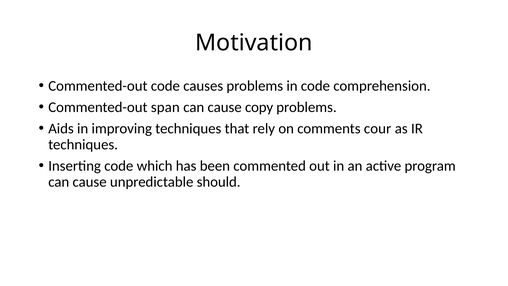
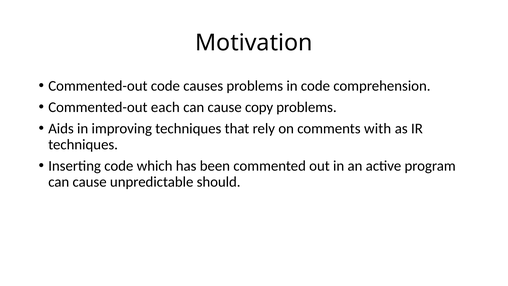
span: span -> each (165, 107)
cour: cour -> with (378, 128)
